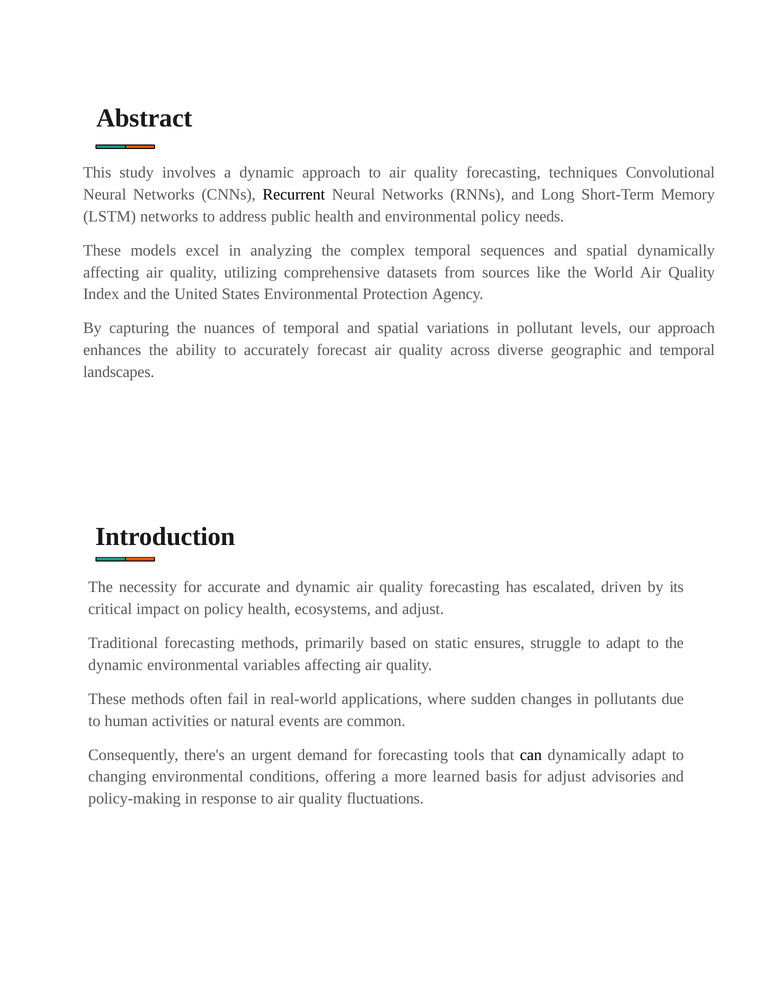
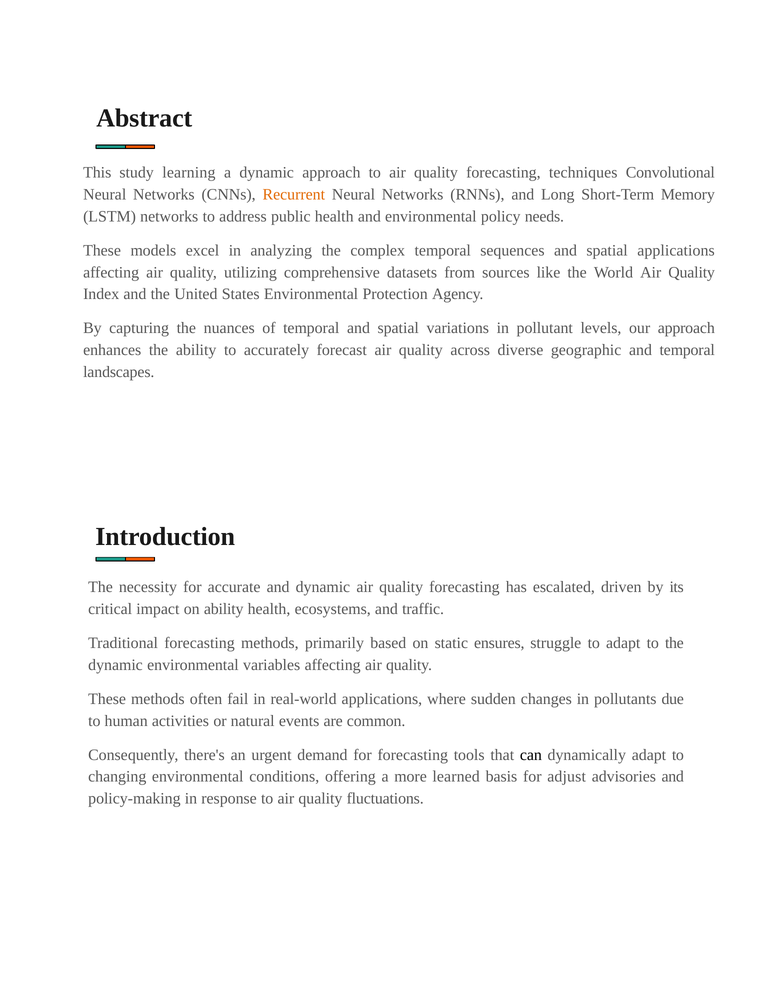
involves: involves -> learning (189, 173)
Recurrent colour: black -> orange (294, 194)
spatial dynamically: dynamically -> applications (676, 250)
on policy: policy -> ability (224, 609)
and adjust: adjust -> traffic (423, 609)
